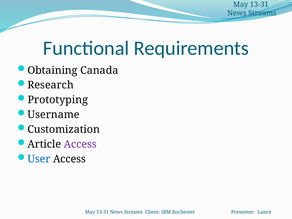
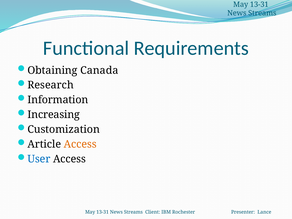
Prototyping: Prototyping -> Information (58, 100)
Username: Username -> Increasing (54, 115)
Access colour: purple -> orange (80, 144)
